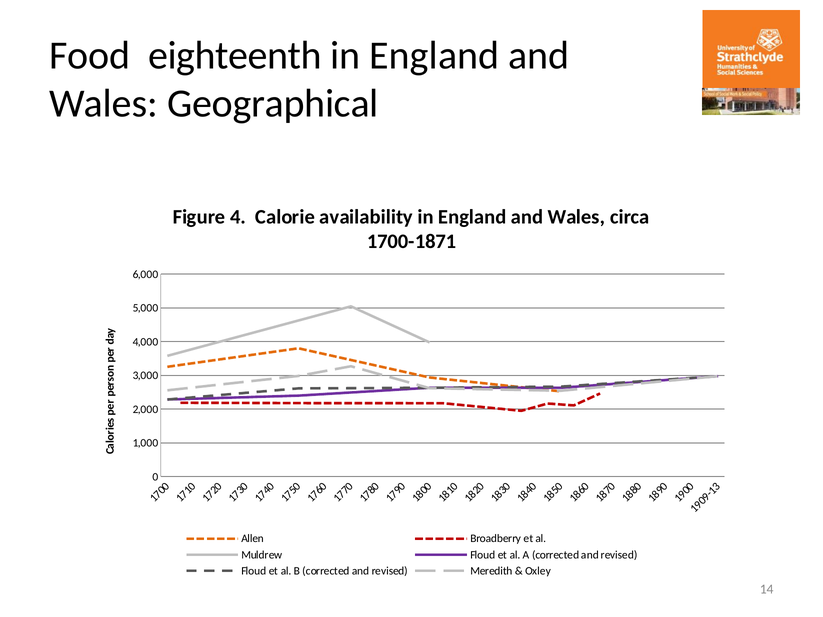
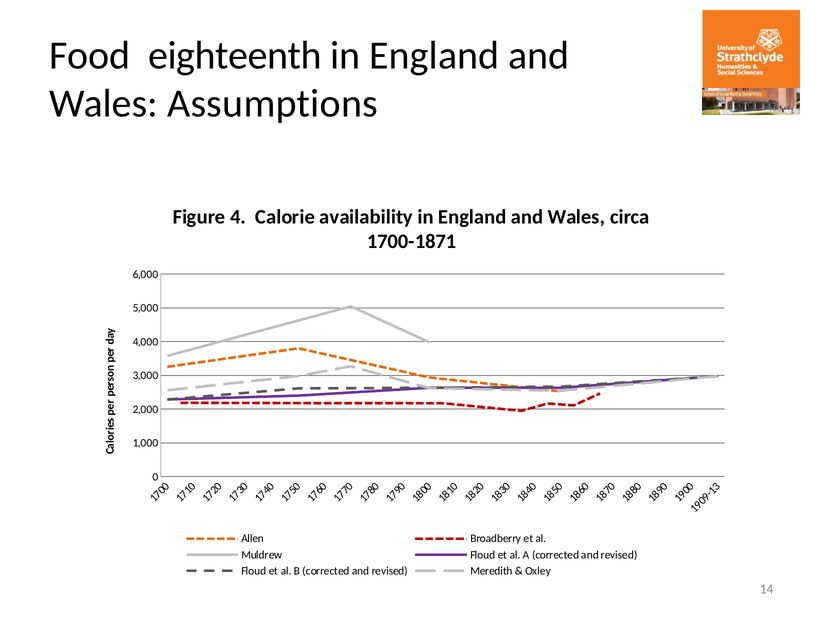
Geographical: Geographical -> Assumptions (273, 104)
